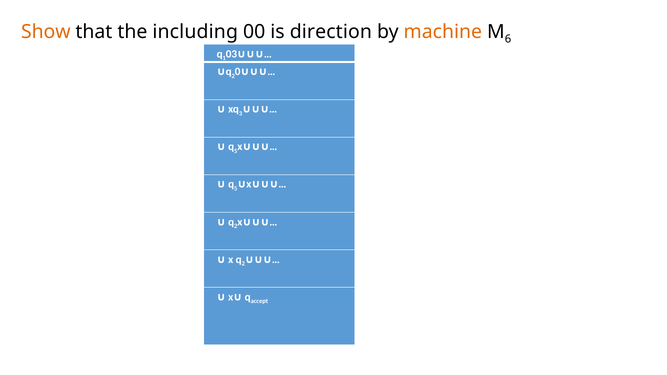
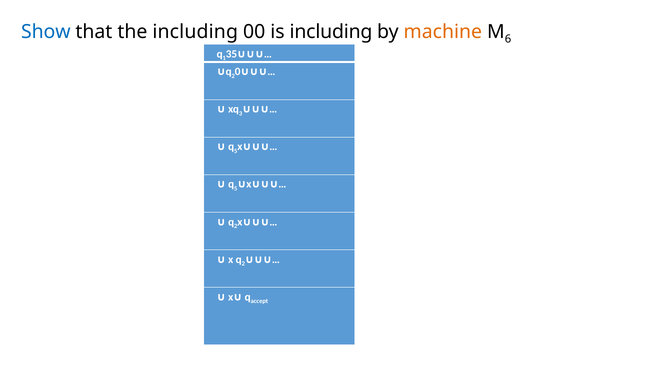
Show colour: orange -> blue (46, 32)
is direction: direction -> including (331, 32)
03: 03 -> 35 (231, 54)
